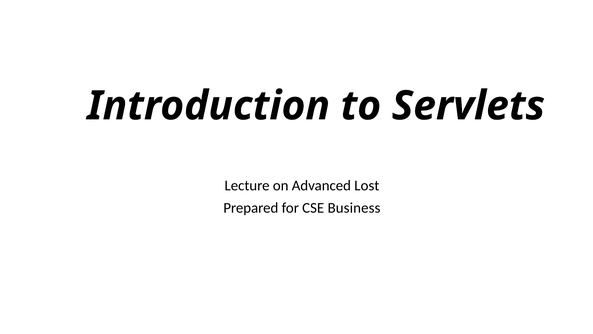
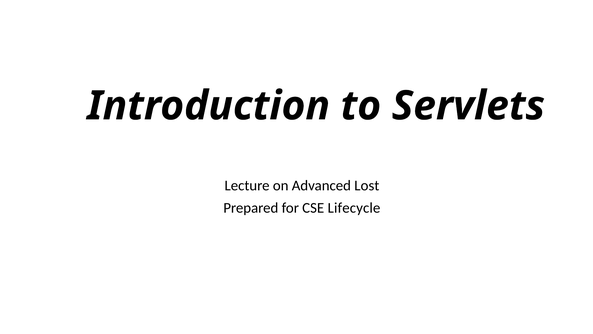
Business: Business -> Lifecycle (354, 208)
